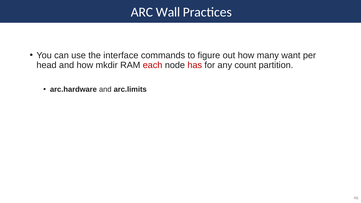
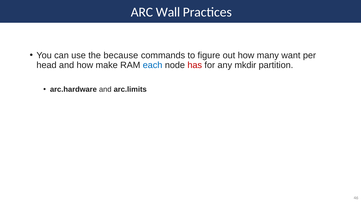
interface: interface -> because (121, 55)
mkdir: mkdir -> make (107, 65)
each colour: red -> blue (153, 65)
count: count -> mkdir (245, 65)
